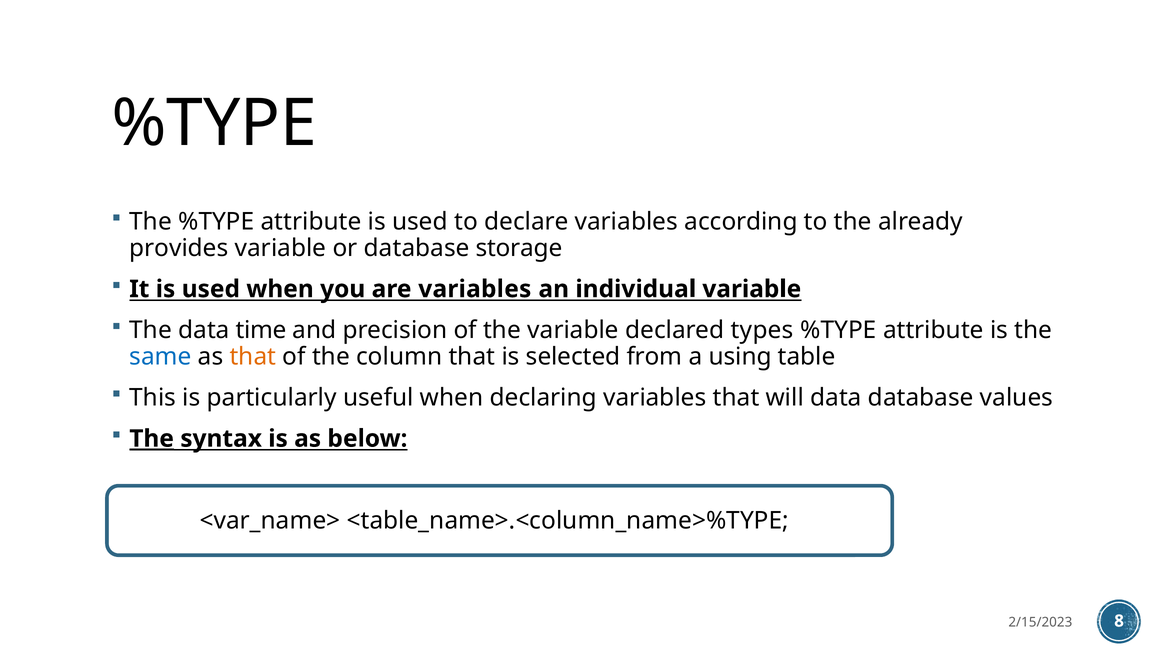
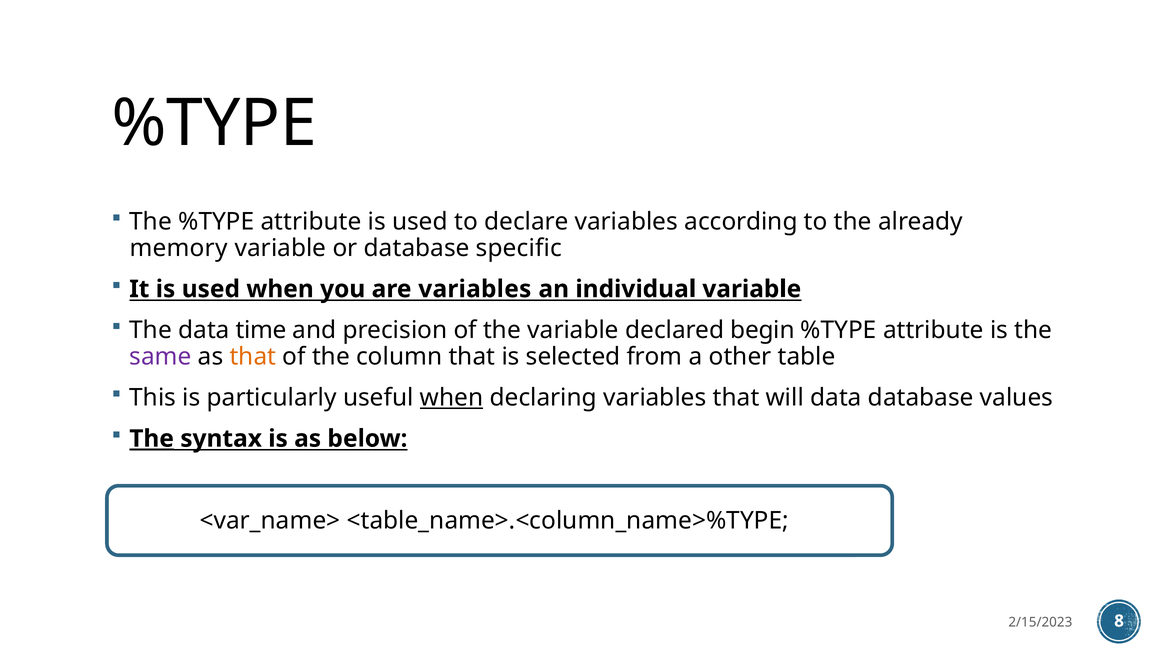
provides: provides -> memory (179, 248)
storage: storage -> specific (519, 248)
types: types -> begin (762, 330)
same colour: blue -> purple (160, 356)
using: using -> other (740, 356)
when underline: none -> present (452, 397)
